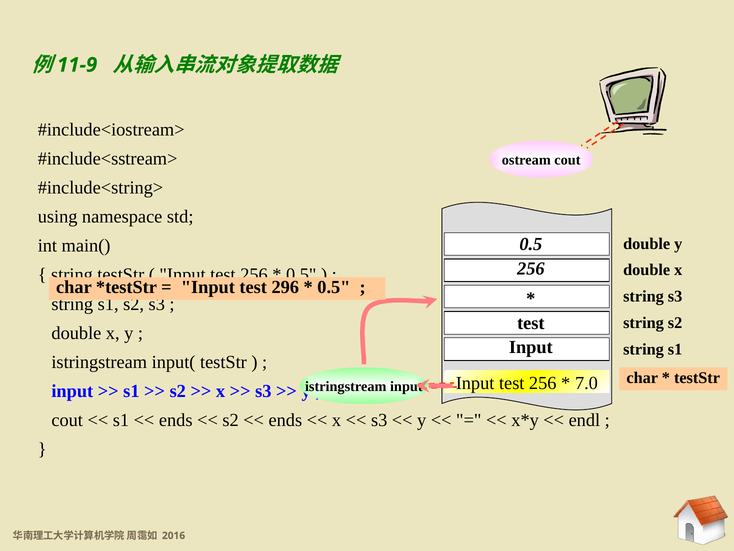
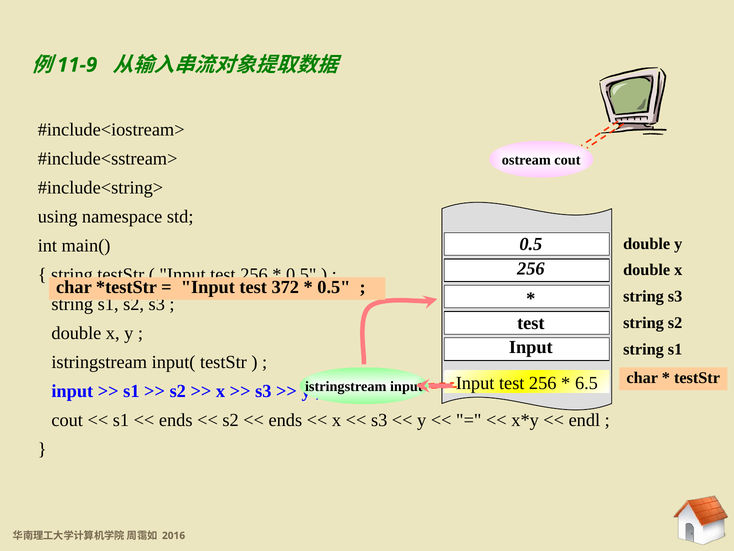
296: 296 -> 372 (285, 287)
7.0: 7.0 -> 6.5 (586, 383)
